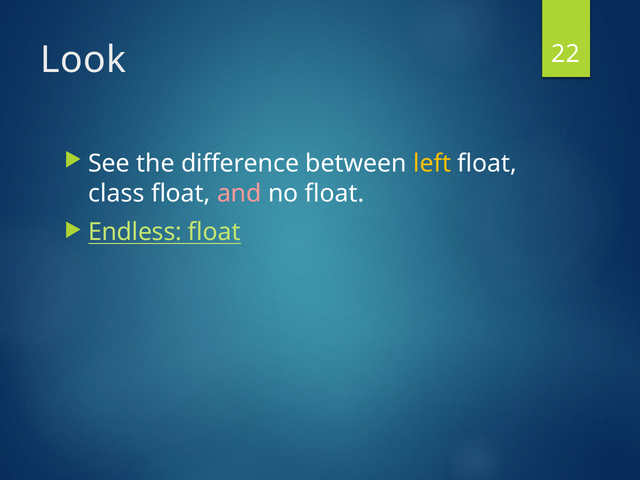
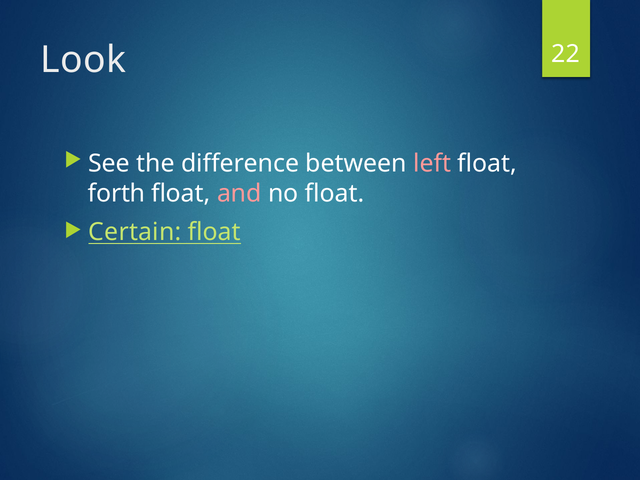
left colour: yellow -> pink (432, 164)
class: class -> forth (117, 193)
Endless: Endless -> Certain (135, 232)
